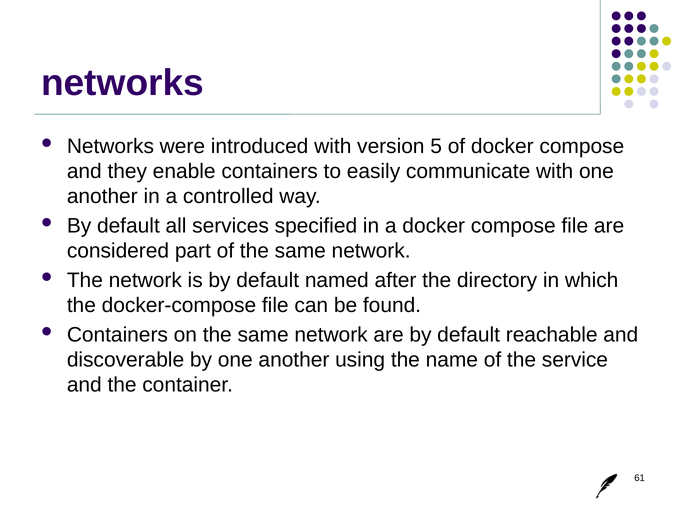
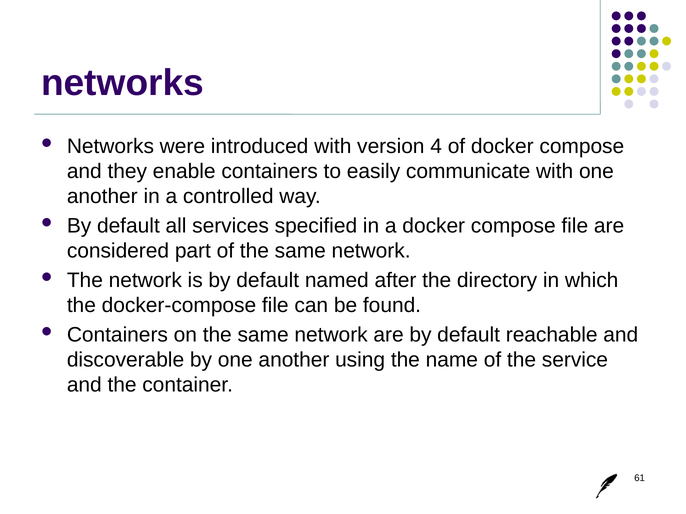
5: 5 -> 4 (436, 146)
